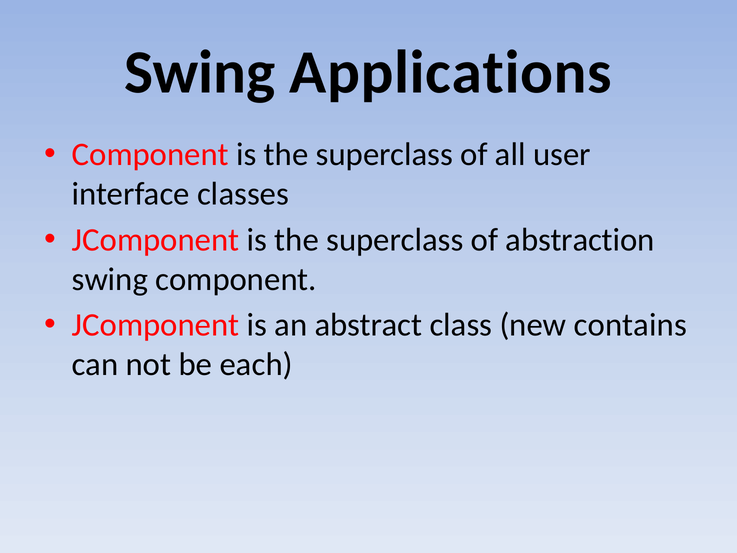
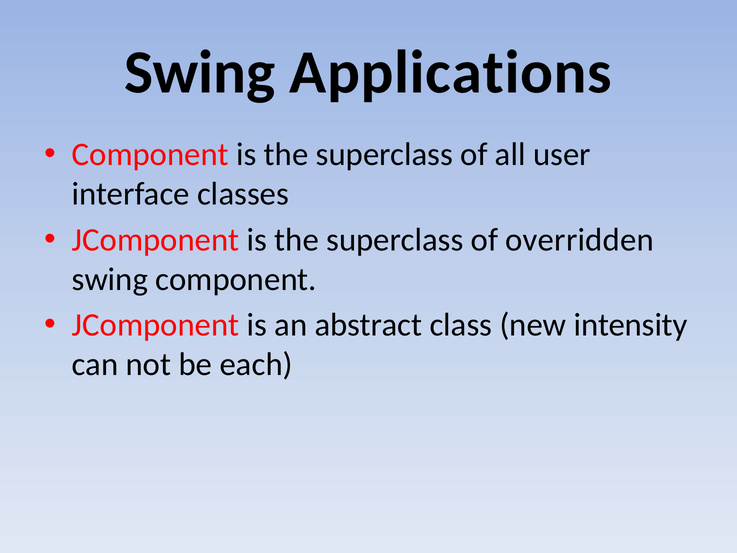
abstraction: abstraction -> overridden (580, 240)
contains: contains -> intensity (631, 325)
